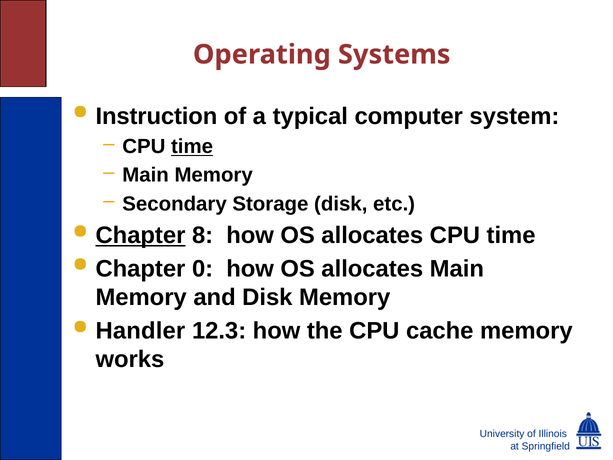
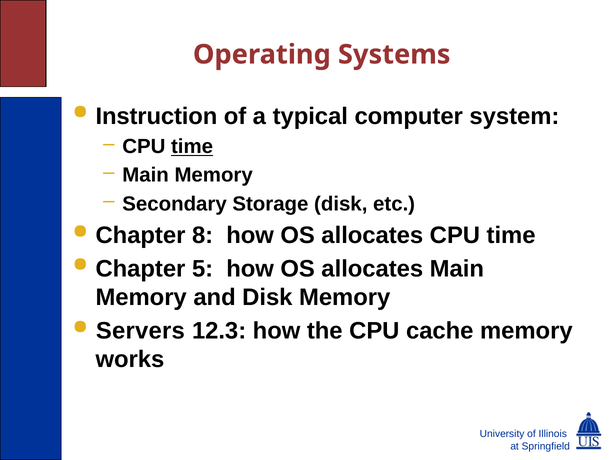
Chapter underline: present -> none (140, 235)
0: 0 -> 5 (203, 269)
Handler: Handler -> Servers (140, 331)
